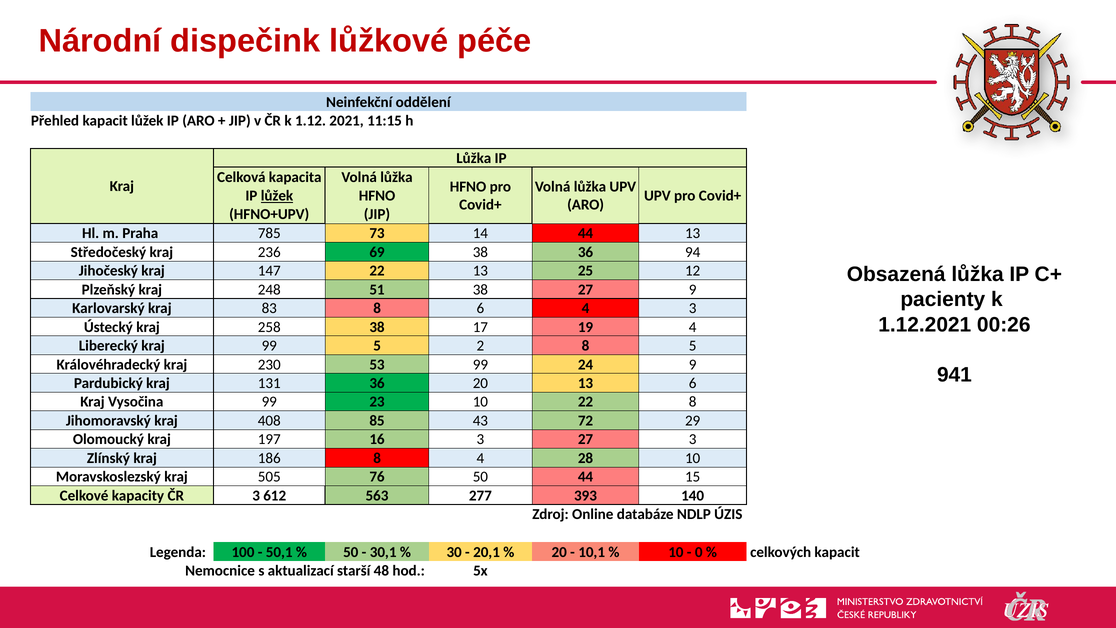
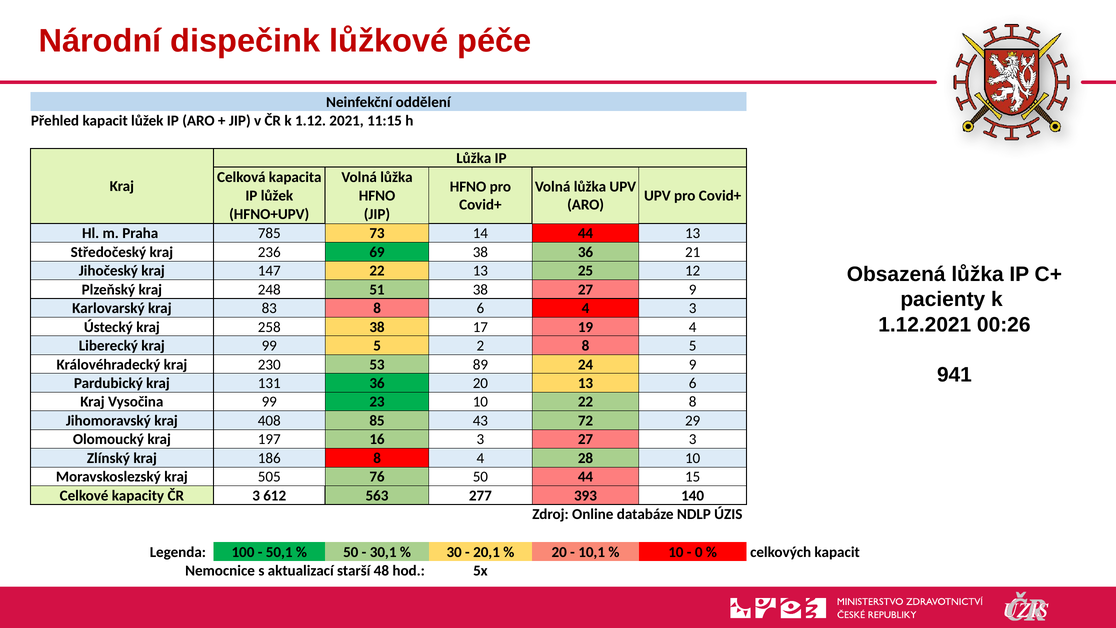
lůžek underline: present -> none (277, 196)
94: 94 -> 21 (693, 252)
53 99: 99 -> 89 (480, 364)
